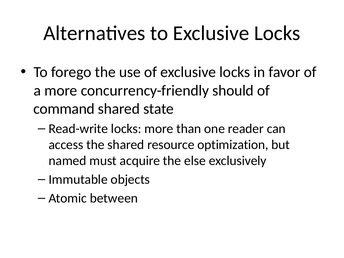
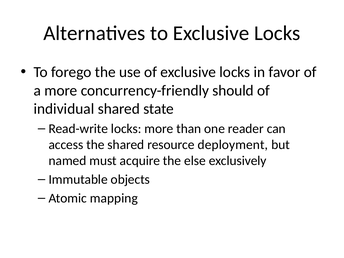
command: command -> individual (64, 109)
optimization: optimization -> deployment (233, 145)
between: between -> mapping (114, 198)
